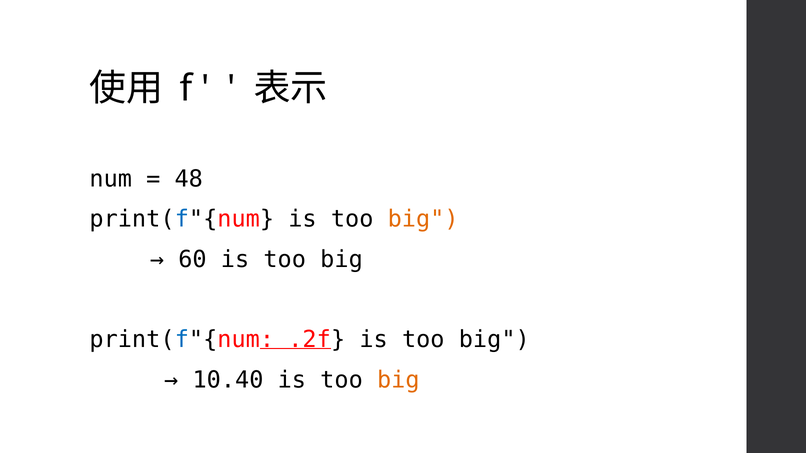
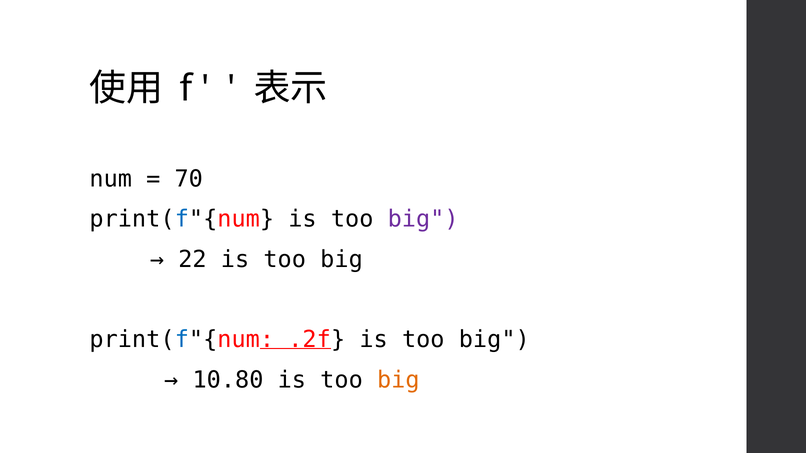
48: 48 -> 70 (189, 179)
big colour: orange -> purple (423, 219)
60: 60 -> 22 (192, 260)
10.40: 10.40 -> 10.80 (228, 380)
